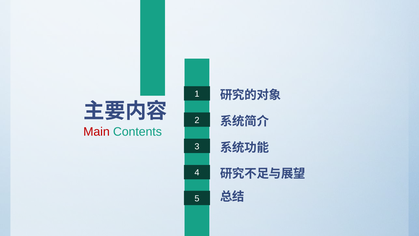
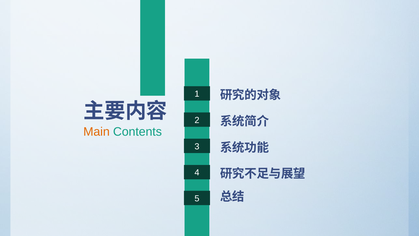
Main colour: red -> orange (96, 132)
